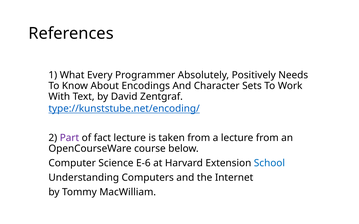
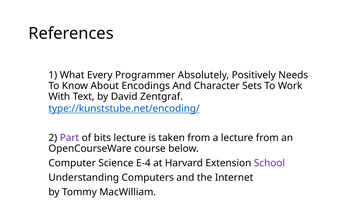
fact: fact -> bits (102, 138)
E-6: E-6 -> E-4 (143, 163)
School colour: blue -> purple (269, 163)
